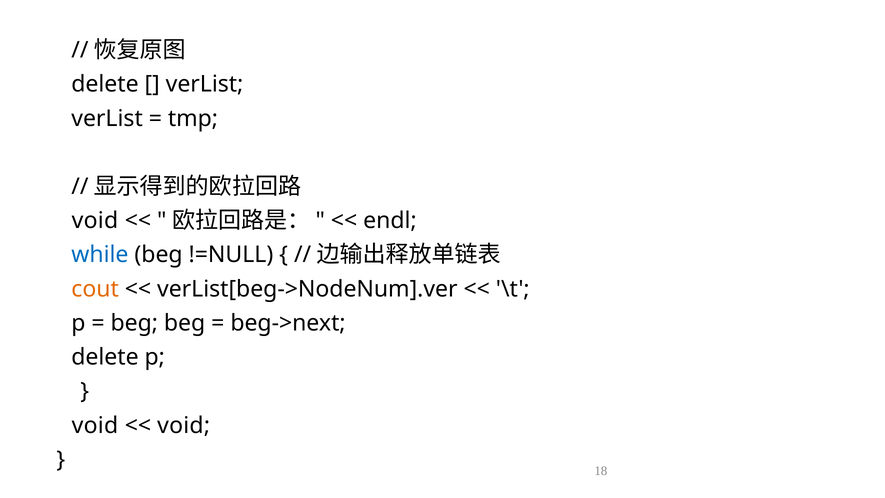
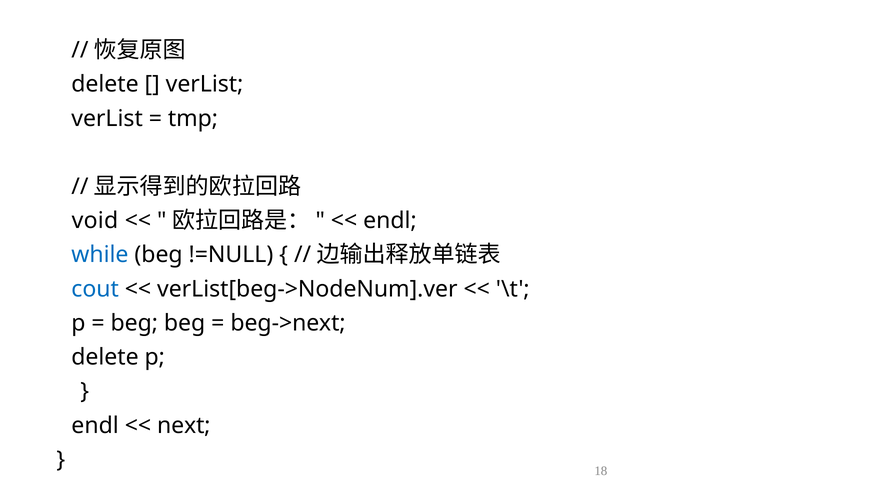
cout colour: orange -> blue (95, 289)
void: void -> endl (95, 425)
void: void -> next (184, 425)
